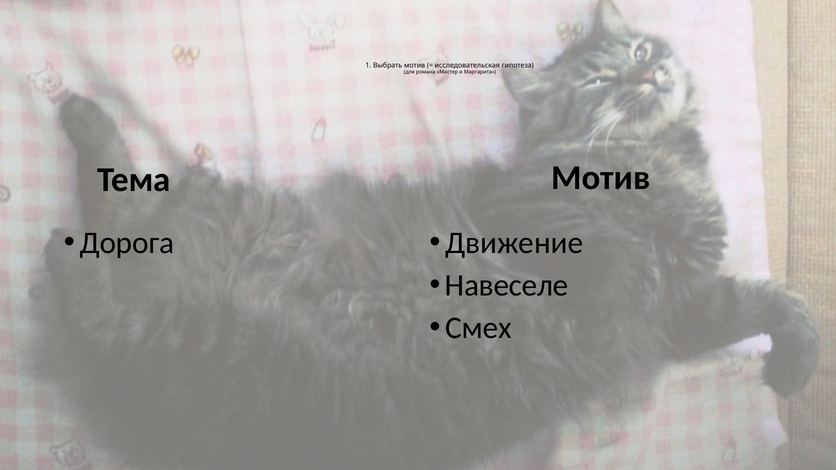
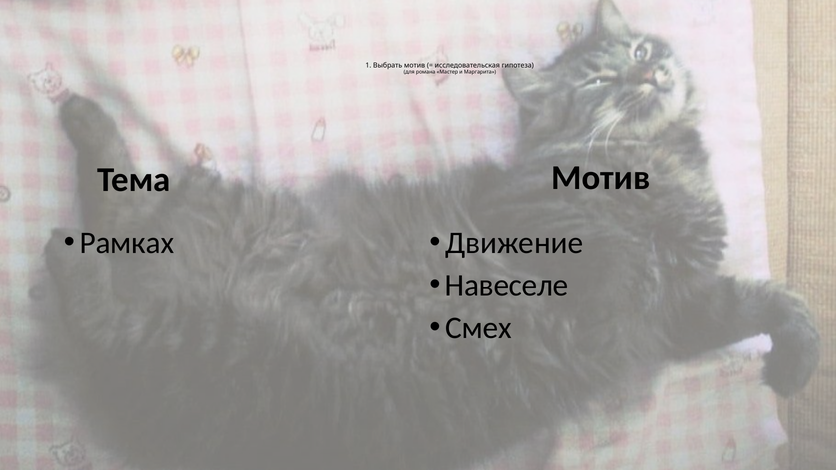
Дорога: Дорога -> Рамках (127, 243)
